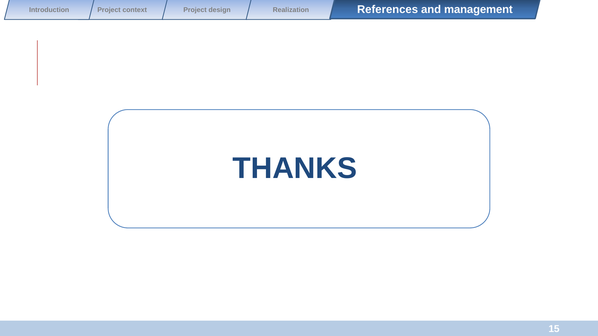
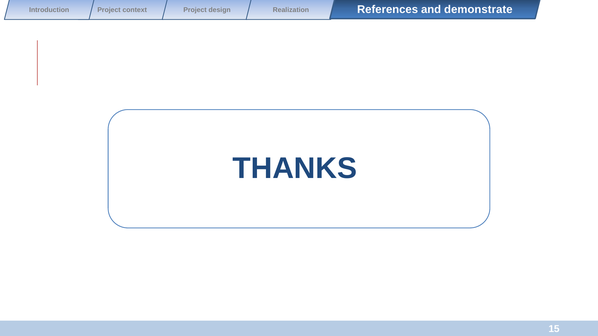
management: management -> demonstrate (478, 10)
